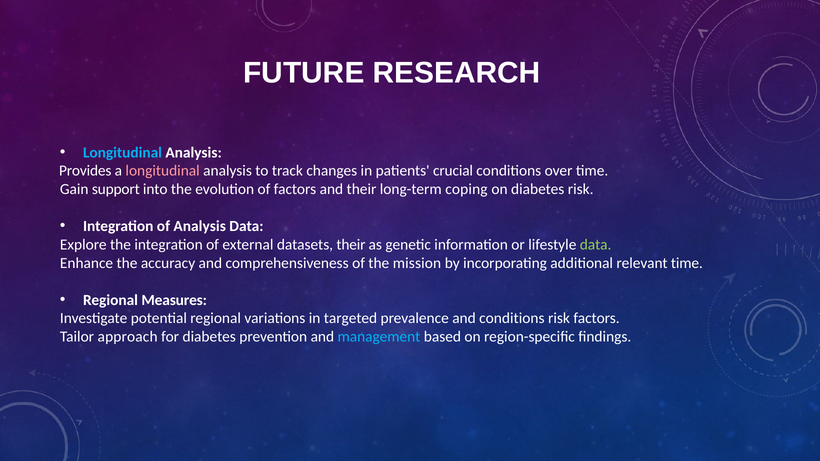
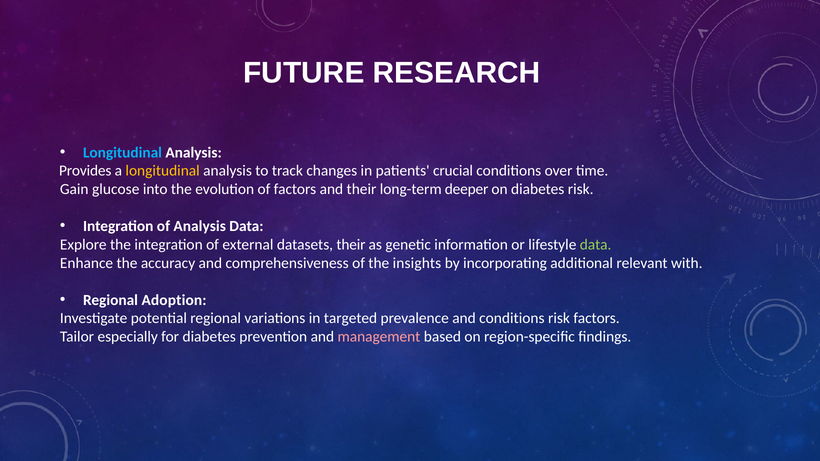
longitudinal colour: pink -> yellow (163, 171)
support: support -> glucose (116, 189)
coping: coping -> deeper (467, 189)
mission: mission -> insights (417, 263)
relevant time: time -> with (687, 263)
Measures: Measures -> Adoption (174, 300)
approach: approach -> especially (128, 337)
management colour: light blue -> pink (379, 337)
